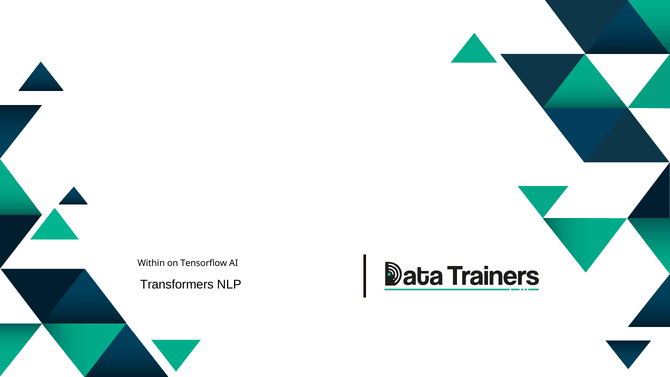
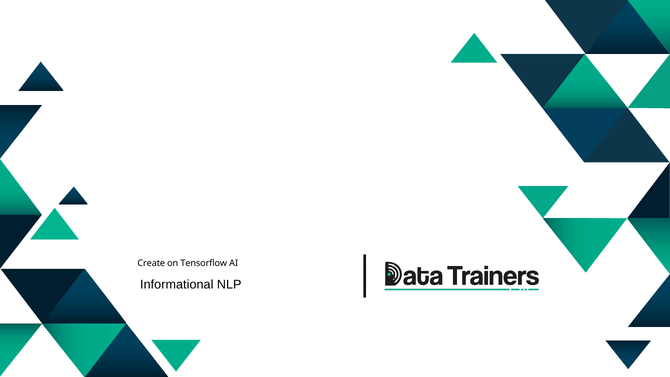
Within: Within -> Create (151, 263)
Transformers: Transformers -> Informational (177, 284)
